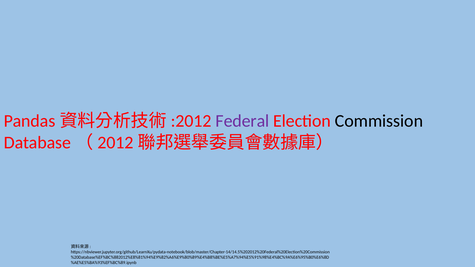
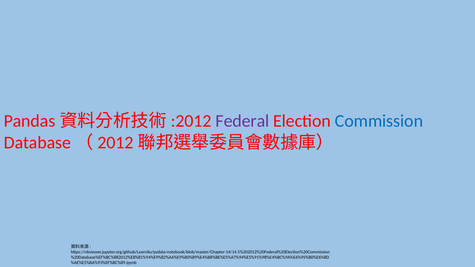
Commission colour: black -> blue (379, 121)
